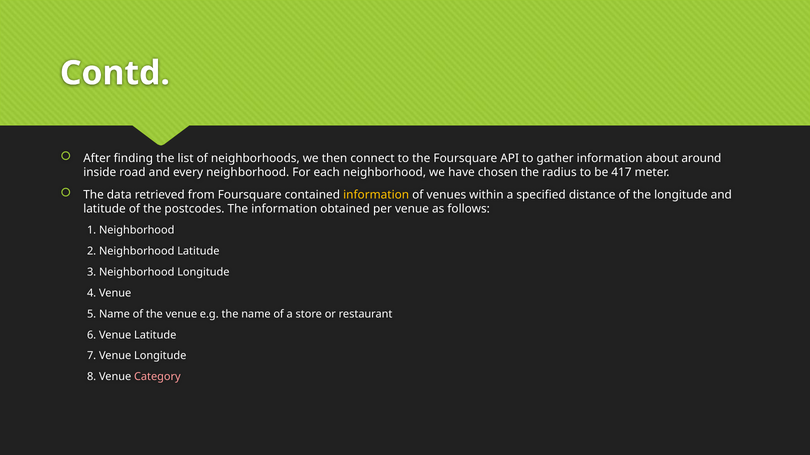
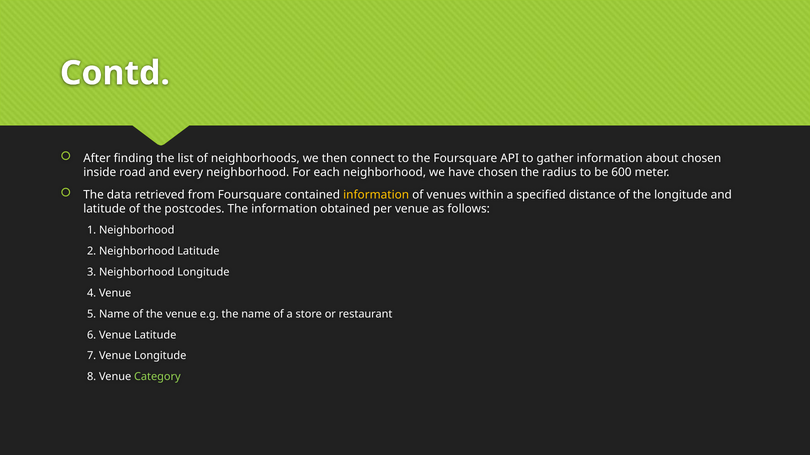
about around: around -> chosen (701, 159)
417: 417 -> 600 (621, 173)
Category colour: pink -> light green (157, 377)
